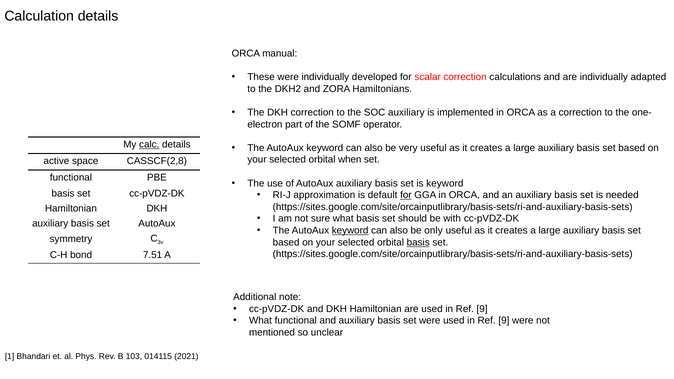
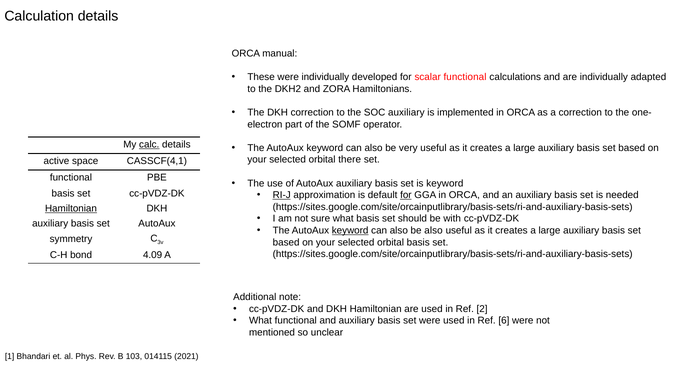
scalar correction: correction -> functional (465, 77)
when: when -> there (350, 160)
CASSCF(2,8: CASSCF(2,8 -> CASSCF(4,1 (157, 161)
RI-J underline: none -> present (282, 195)
Hamiltonian underline: none -> present (71, 208)
be only: only -> also (434, 231)
basis underline: present -> none (418, 242)
7.51: 7.51 -> 4.09 (153, 255)
9: 9 -> 2 (482, 309)
9: 9 -> 6 (504, 321)
